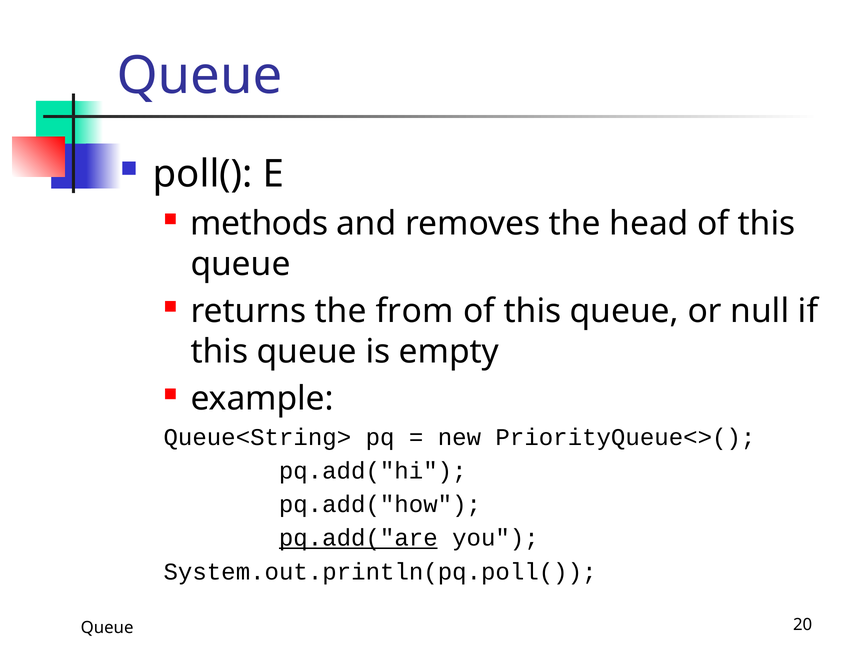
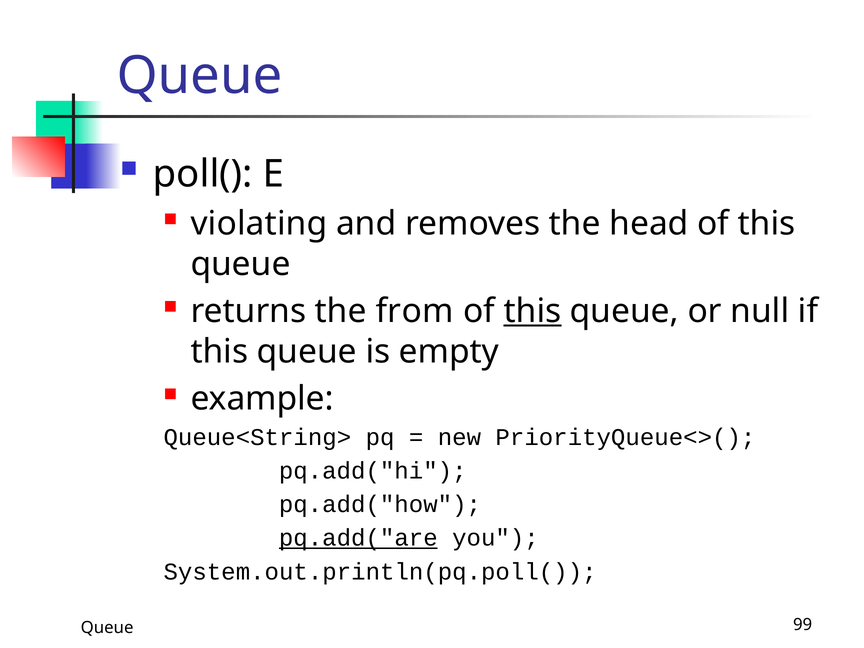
methods: methods -> violating (259, 224)
this underline: none -> present (533, 311)
20: 20 -> 99 (803, 625)
